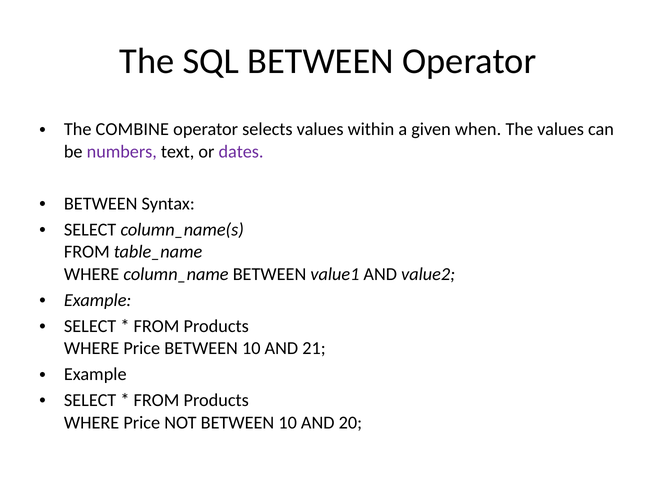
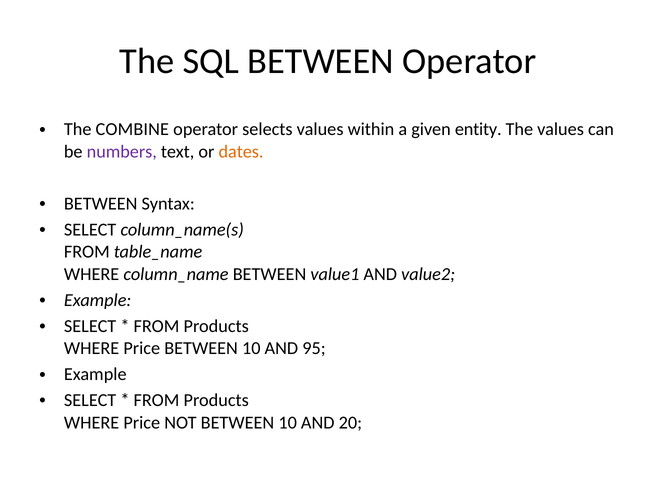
when: when -> entity (478, 129)
dates colour: purple -> orange (241, 152)
21: 21 -> 95 (314, 348)
